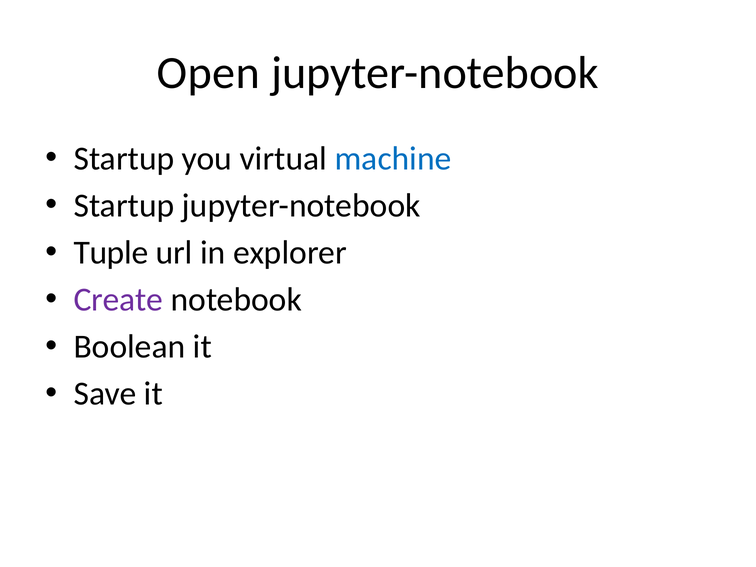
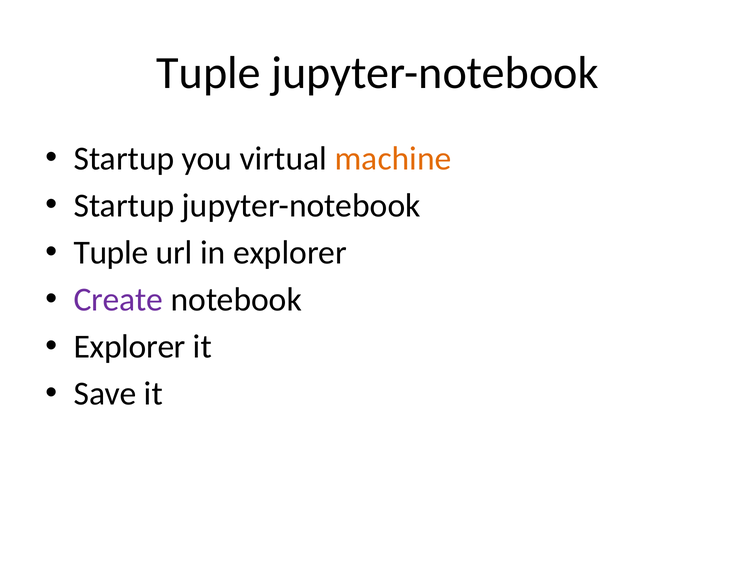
Open: Open -> Tuple (209, 73)
machine colour: blue -> orange (393, 159)
Boolean: Boolean -> Explorer (130, 347)
